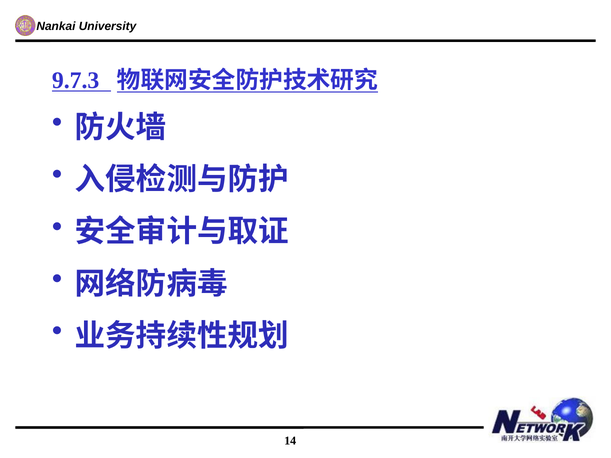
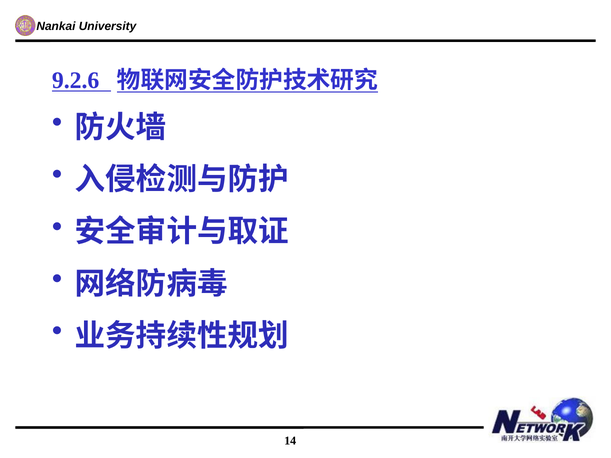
9.7.3: 9.7.3 -> 9.2.6 (76, 81)
